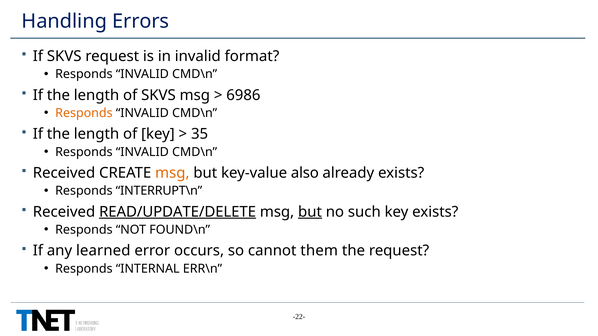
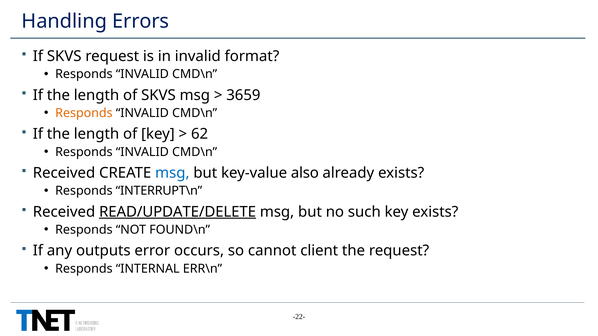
6986: 6986 -> 3659 (243, 95)
35: 35 -> 62 (200, 134)
msg colour: orange -> blue (172, 173)
but underline: present -> none (310, 212)
learned: learned -> outputs (103, 251)
them: them -> client (319, 251)
